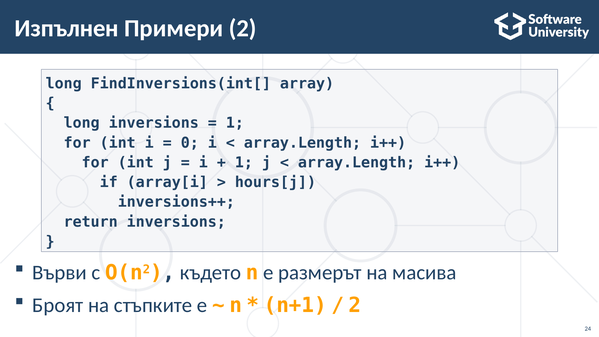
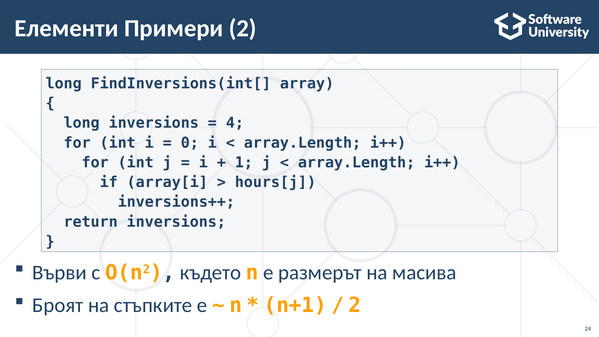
Изпълнен: Изпълнен -> Елементи (67, 28)
1: 1 -> 4 (235, 123)
